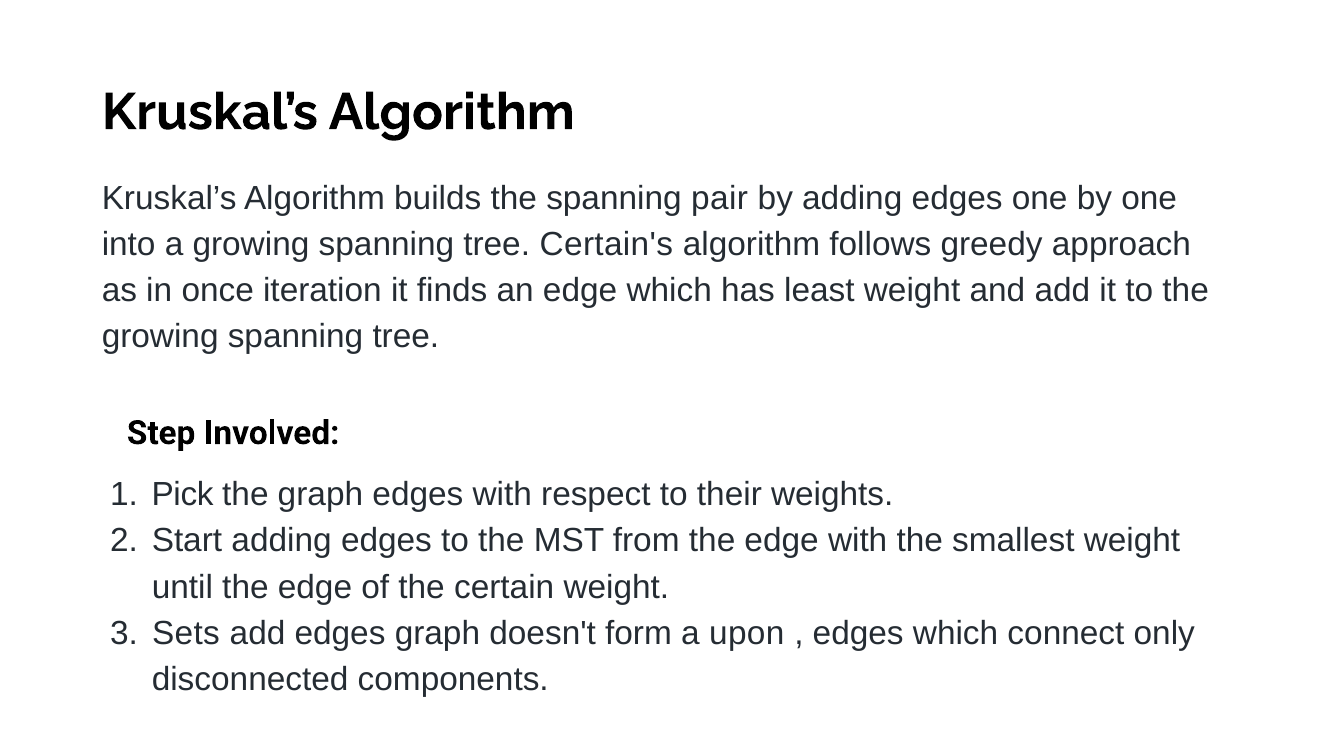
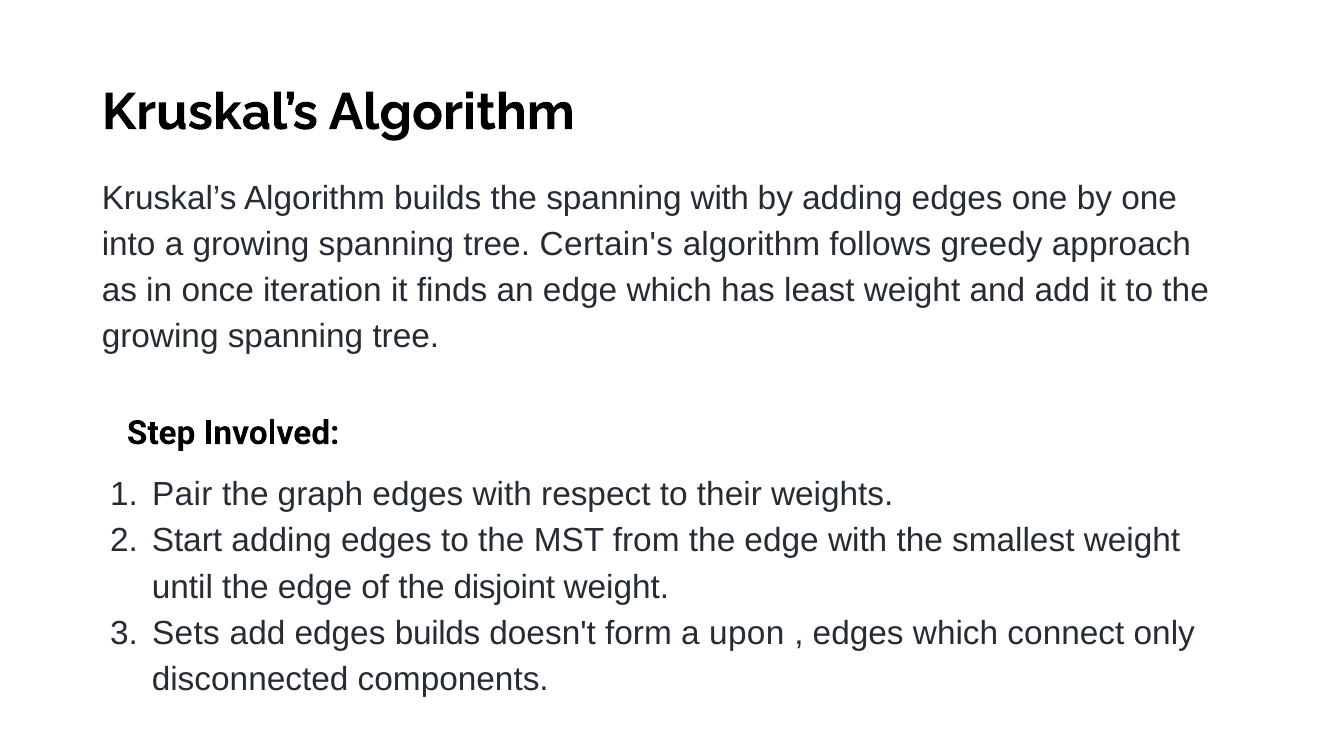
spanning pair: pair -> with (720, 198)
Pick: Pick -> Pair (182, 495)
certain: certain -> disjoint (504, 587)
edges graph: graph -> builds (438, 633)
